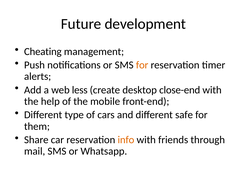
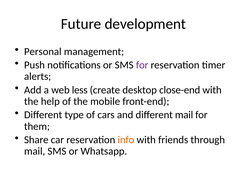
Cheating: Cheating -> Personal (43, 52)
for colour: orange -> purple (142, 65)
different safe: safe -> mail (184, 115)
